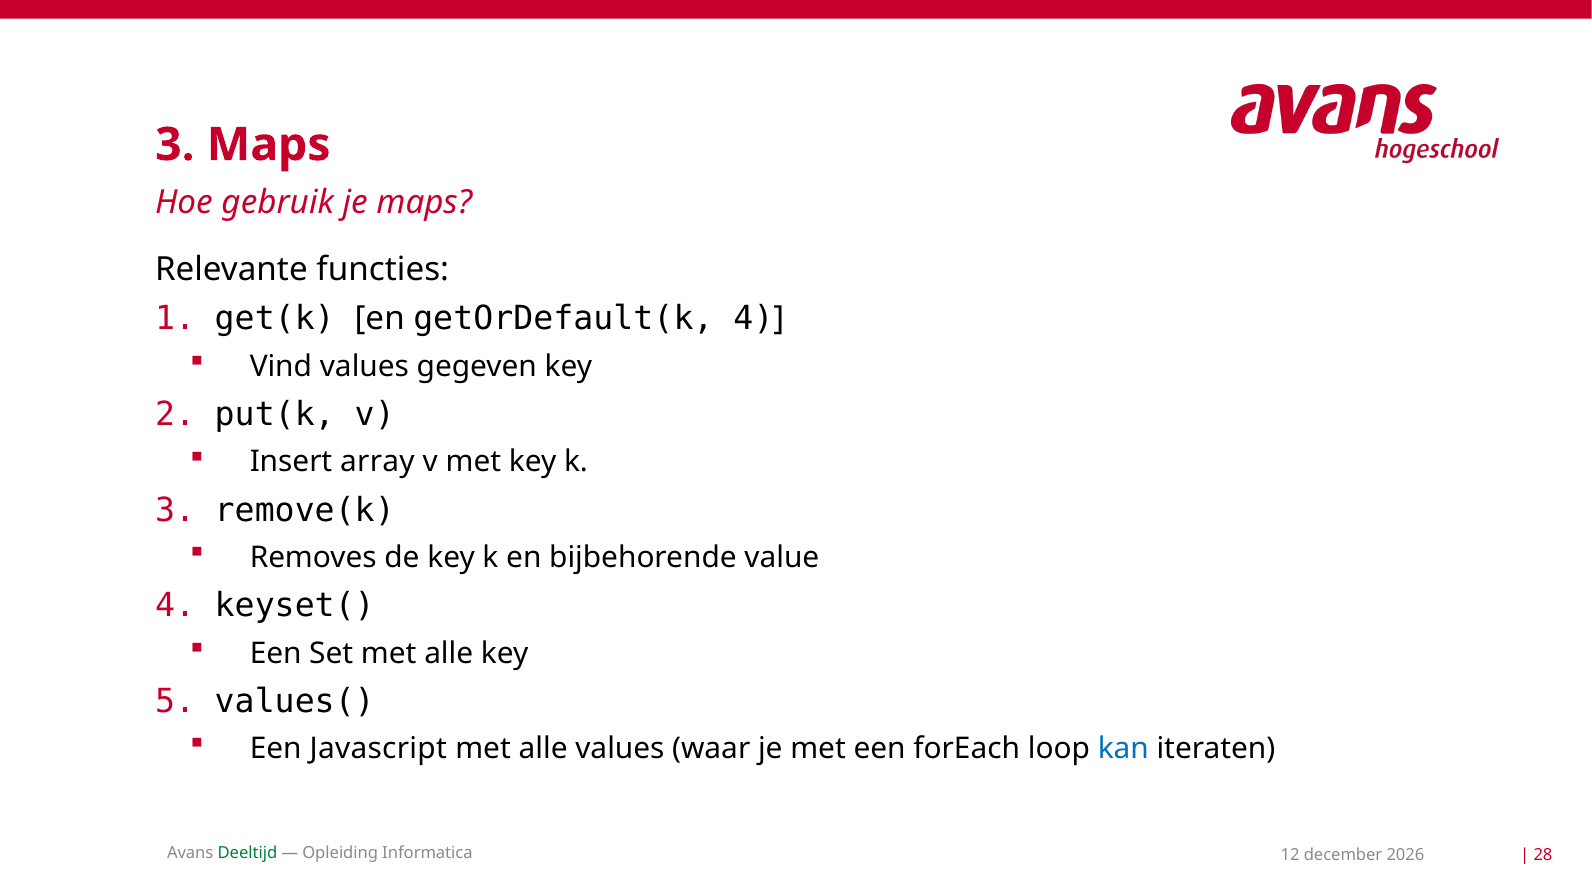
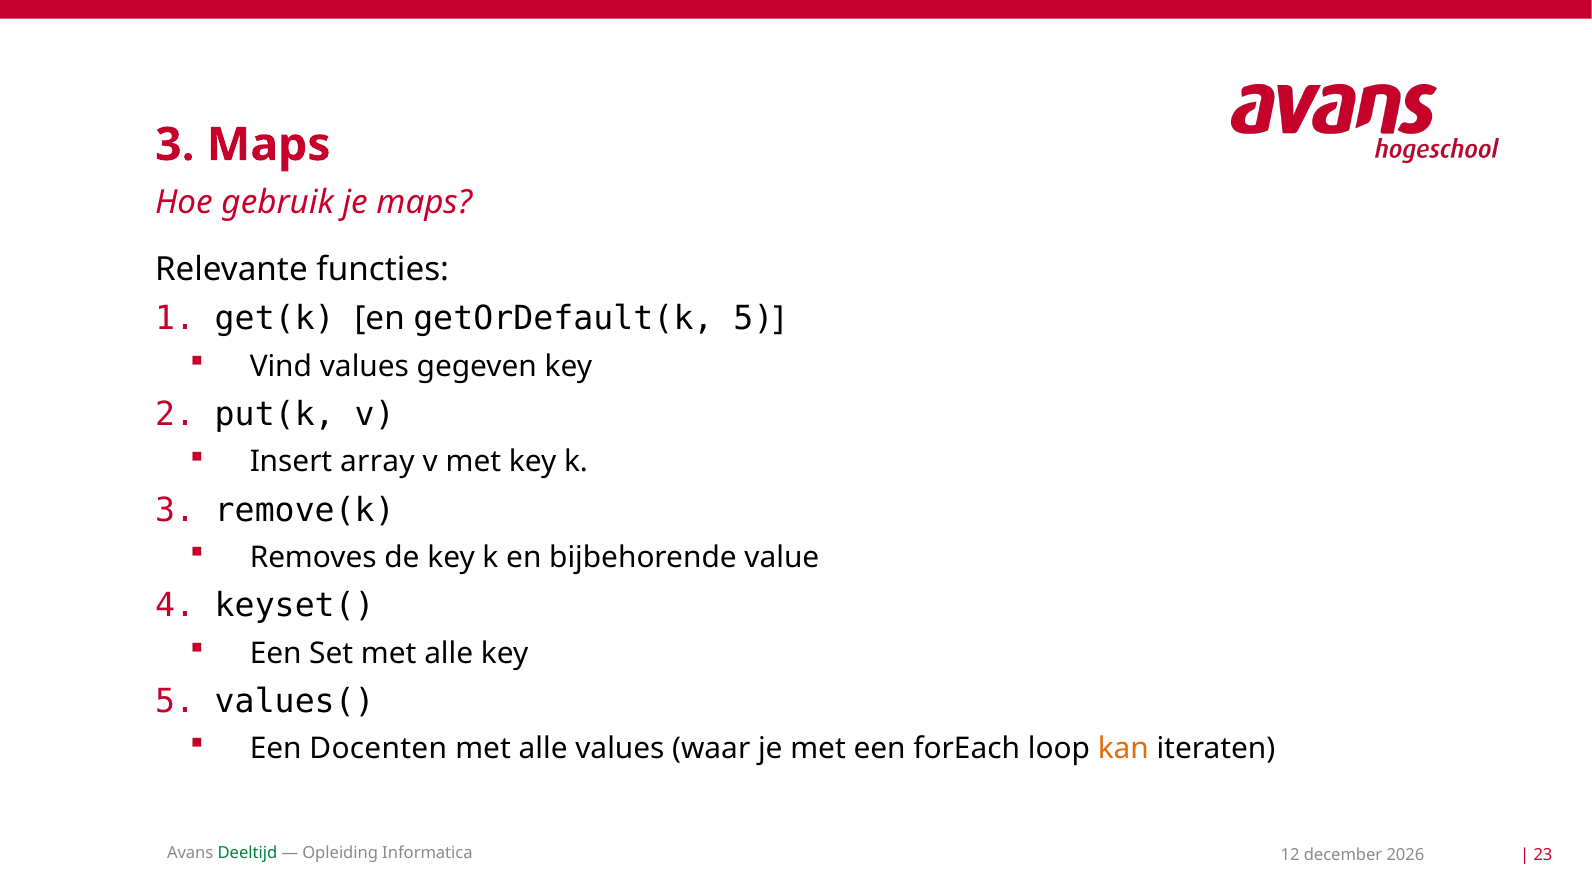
getOrDefault(k 4: 4 -> 5 (753, 319)
Javascript: Javascript -> Docenten (378, 749)
kan colour: blue -> orange (1123, 749)
28: 28 -> 23 (1543, 855)
